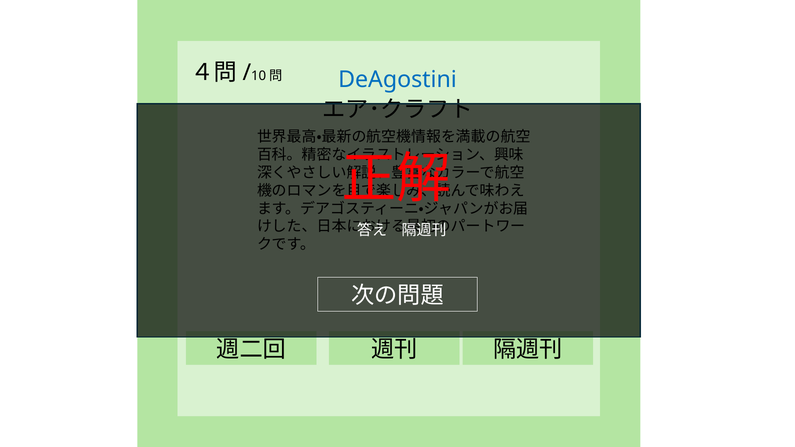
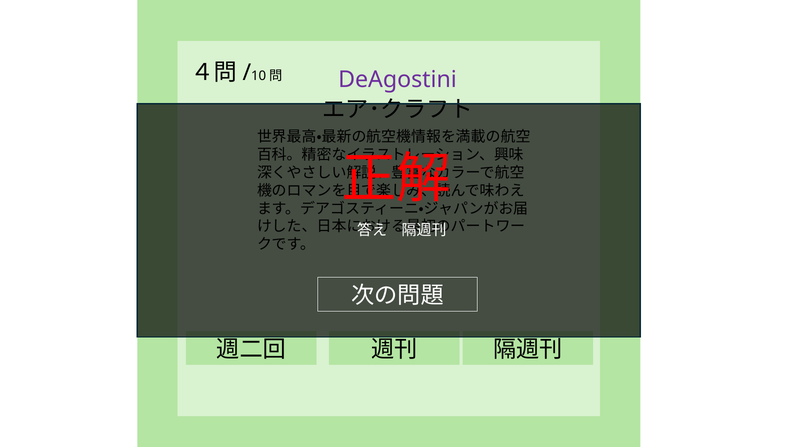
DeAgostini colour: blue -> purple (397, 80)
